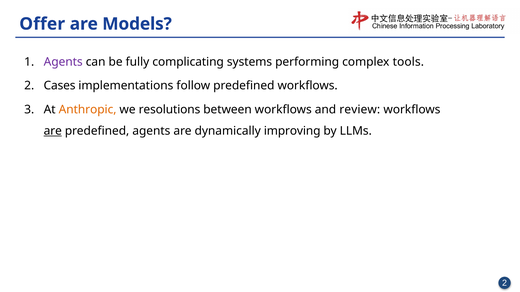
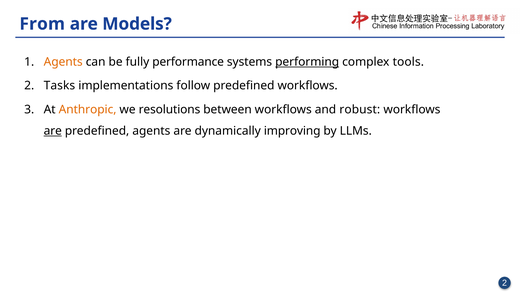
Offer: Offer -> From (42, 24)
Agents colour: purple -> orange (63, 62)
complicating: complicating -> performance (188, 62)
performing underline: none -> present (307, 62)
Cases: Cases -> Tasks (59, 86)
review: review -> robust (360, 110)
